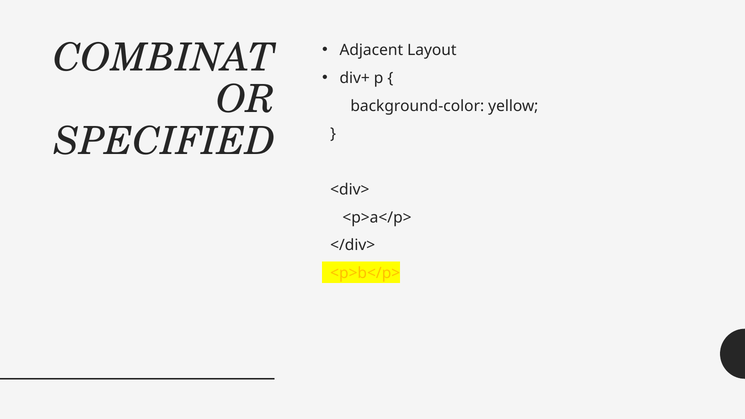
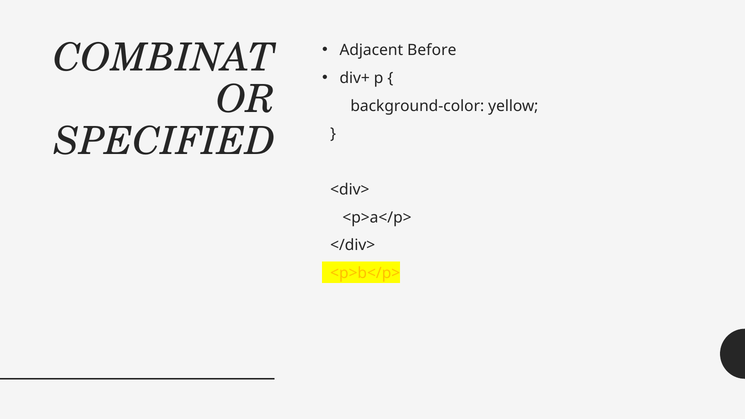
Layout: Layout -> Before (432, 50)
